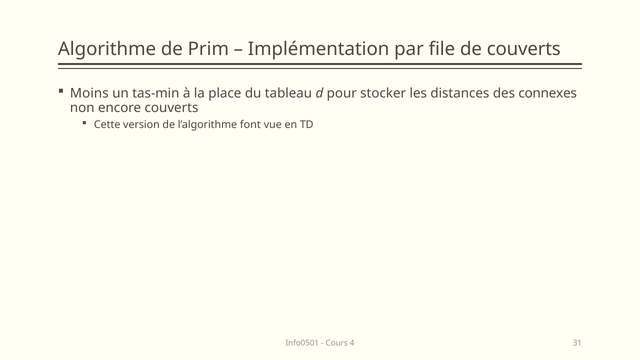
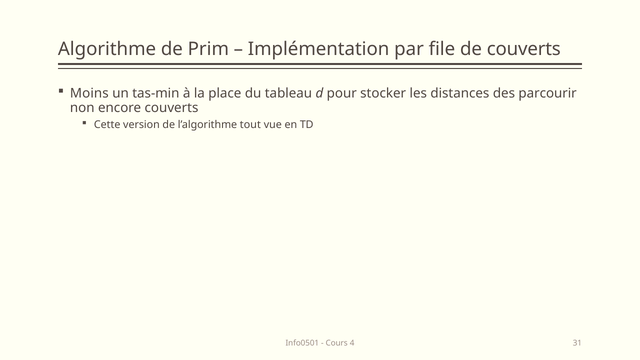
connexes: connexes -> parcourir (548, 94)
font: font -> tout (250, 125)
